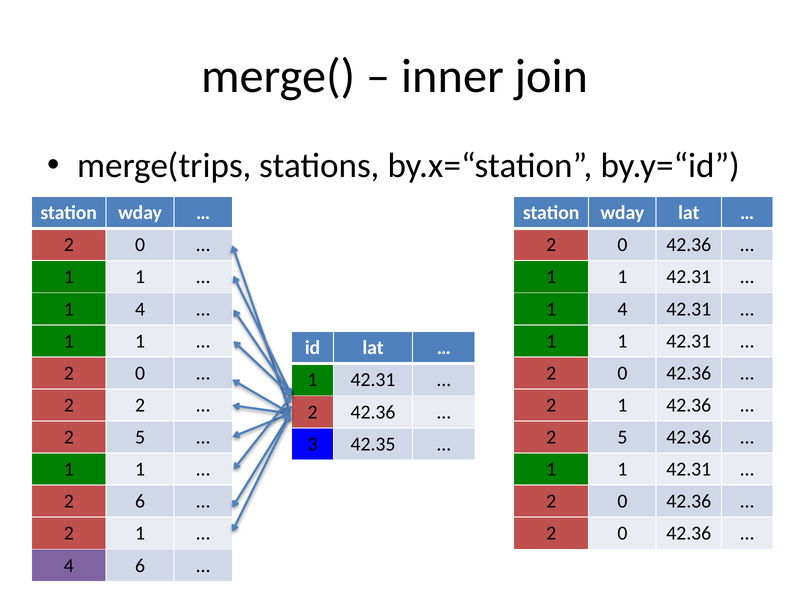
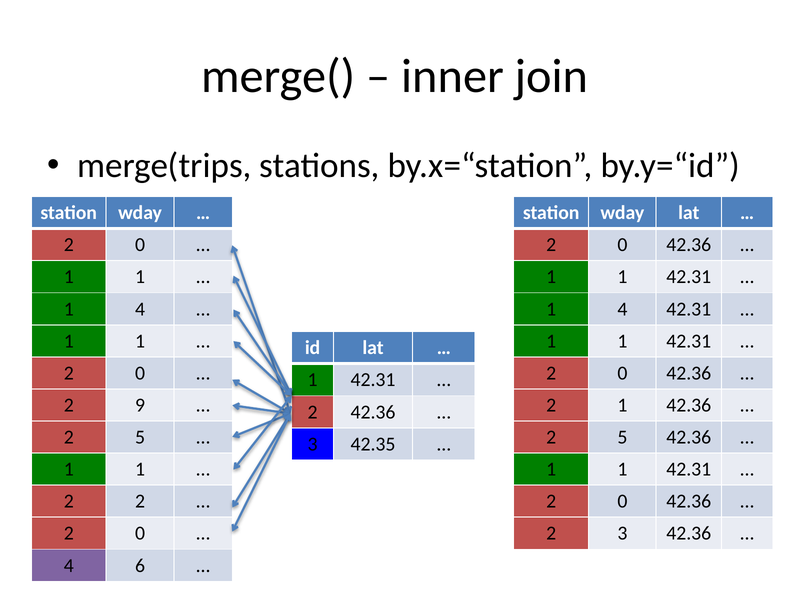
2 2: 2 -> 9 (140, 405)
2 6: 6 -> 2 (140, 501)
1: 1 -> 0 (140, 533)
0: 0 -> 3 (622, 533)
